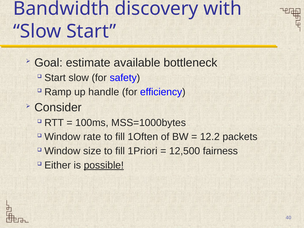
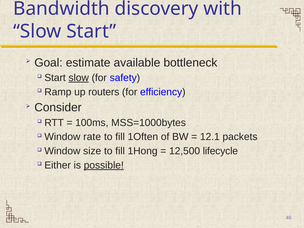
slow underline: none -> present (79, 78)
handle: handle -> routers (104, 92)
12.2: 12.2 -> 12.1 (210, 137)
1Priori: 1Priori -> 1Hong (143, 151)
fairness: fairness -> lifecycle (220, 151)
